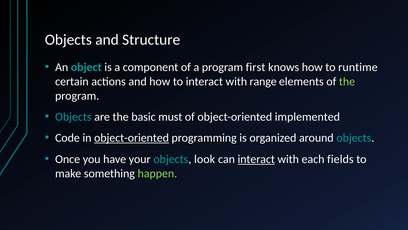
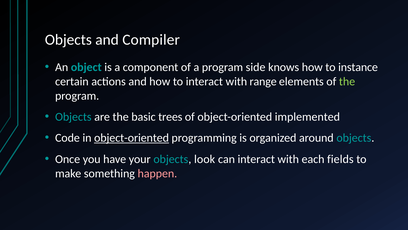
Structure: Structure -> Compiler (151, 40)
first: first -> side (256, 67)
runtime: runtime -> instance (358, 67)
must: must -> trees (170, 117)
interact underline: present -> none (256, 159)
happen colour: light green -> pink (157, 173)
